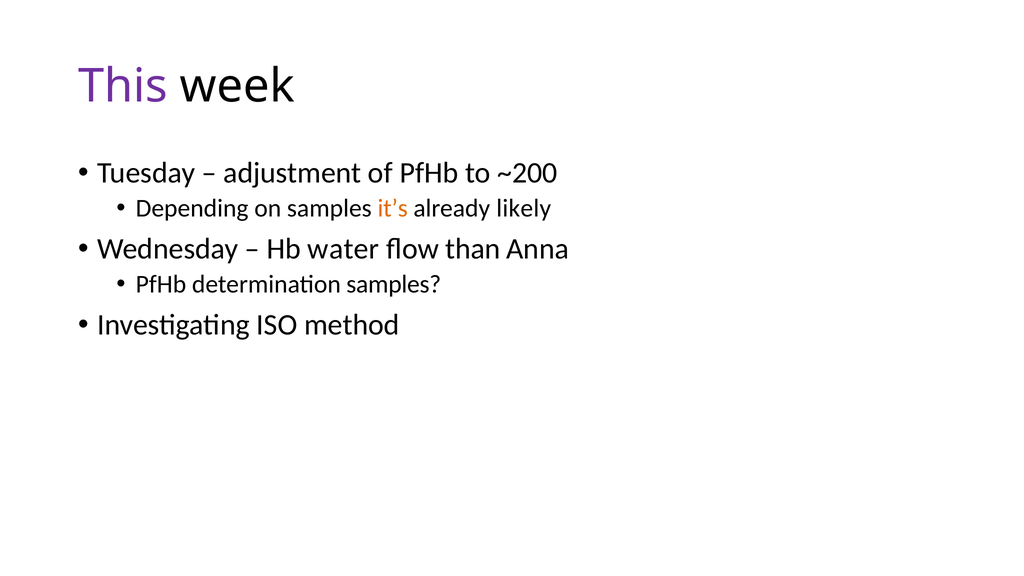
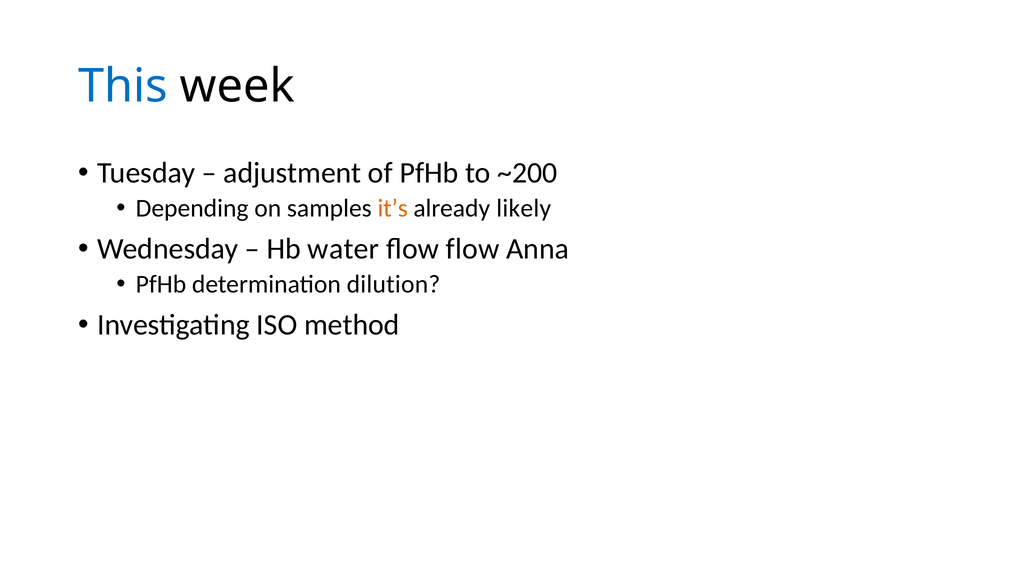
This colour: purple -> blue (123, 86)
flow than: than -> flow (473, 249)
determination samples: samples -> dilution (393, 284)
